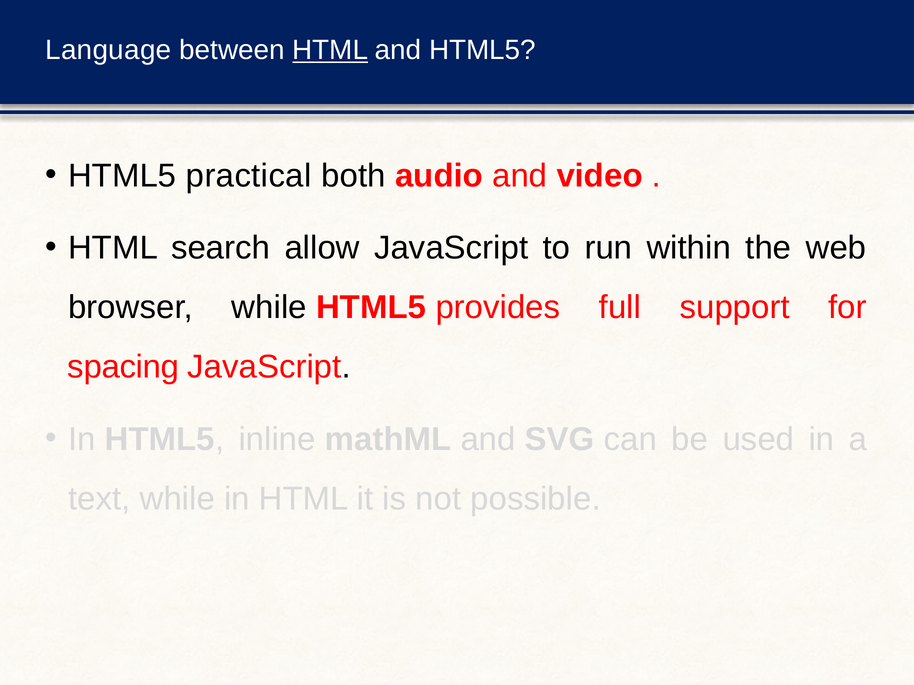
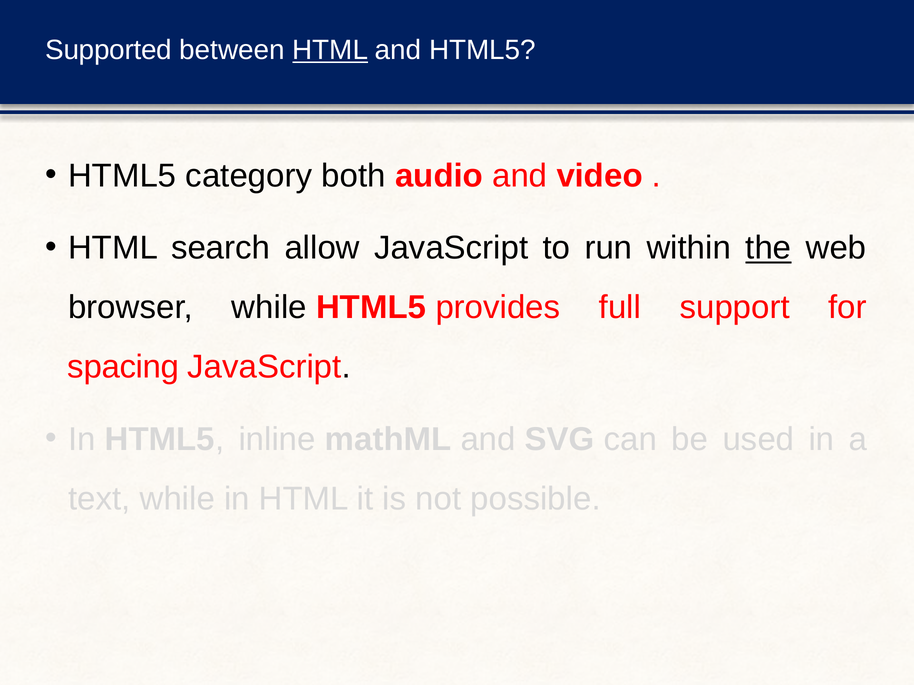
Language: Language -> Supported (109, 50)
practical: practical -> category (249, 176)
the underline: none -> present (768, 248)
